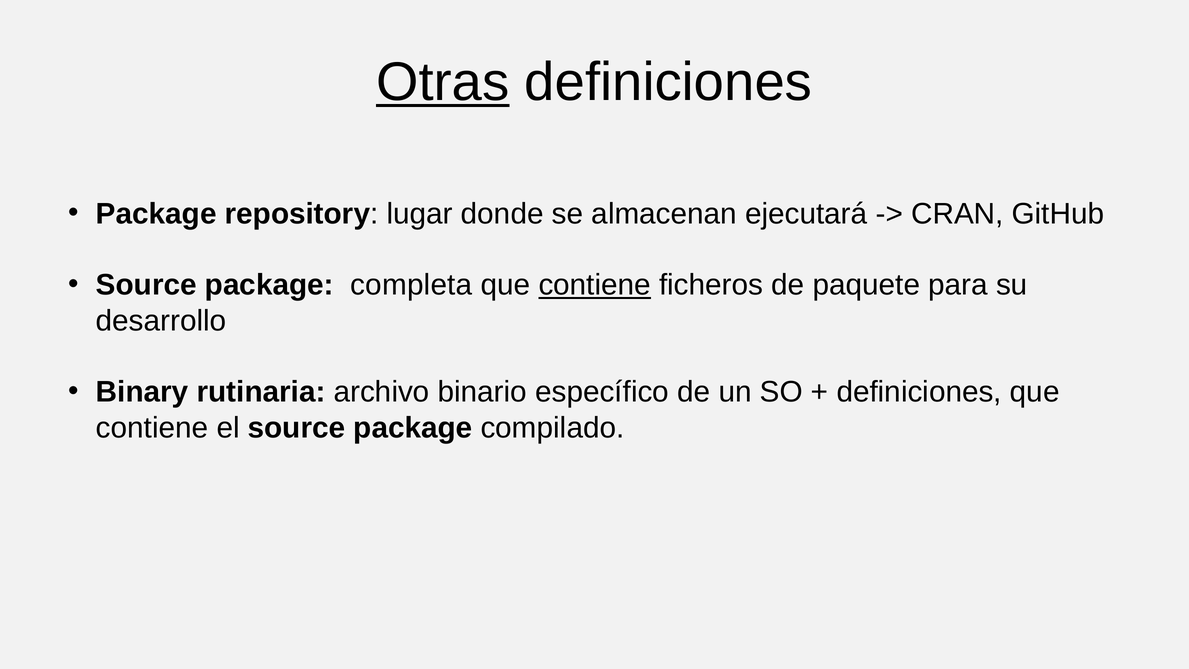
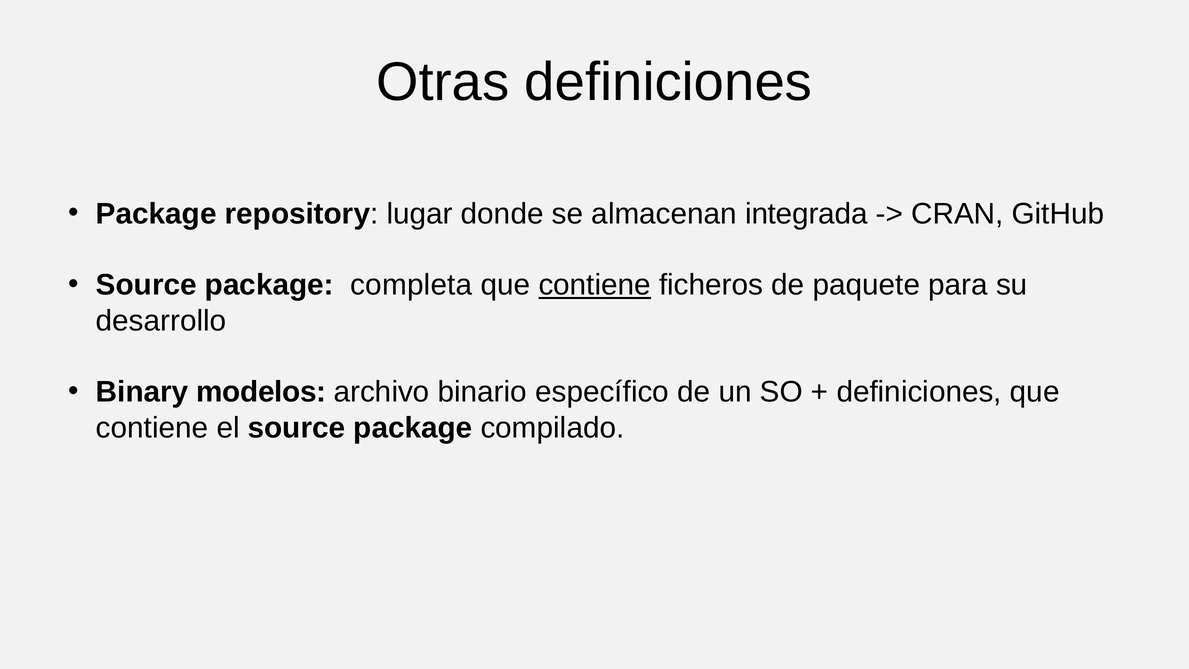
Otras underline: present -> none (443, 82)
ejecutará: ejecutará -> integrada (806, 214)
rutinaria: rutinaria -> modelos (261, 392)
